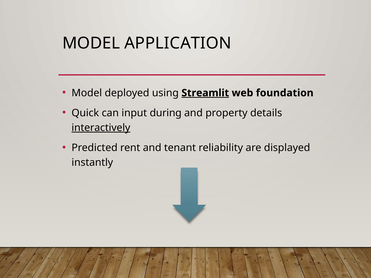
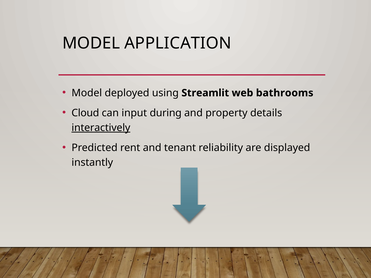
Streamlit underline: present -> none (205, 93)
foundation: foundation -> bathrooms (285, 93)
Quick: Quick -> Cloud (85, 113)
